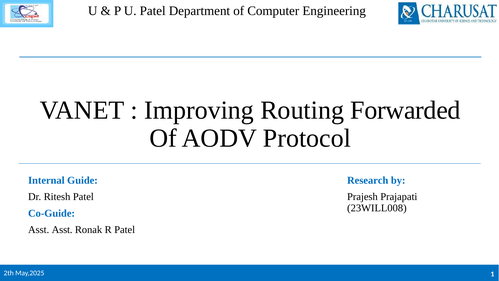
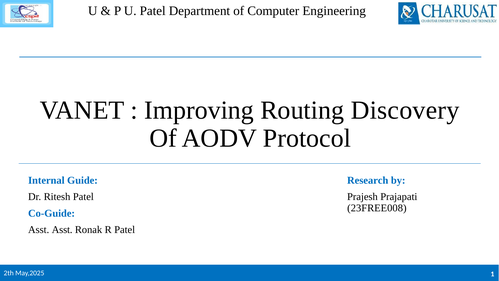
Forwarded: Forwarded -> Discovery (405, 110)
23WILL008: 23WILL008 -> 23FREE008 (377, 208)
